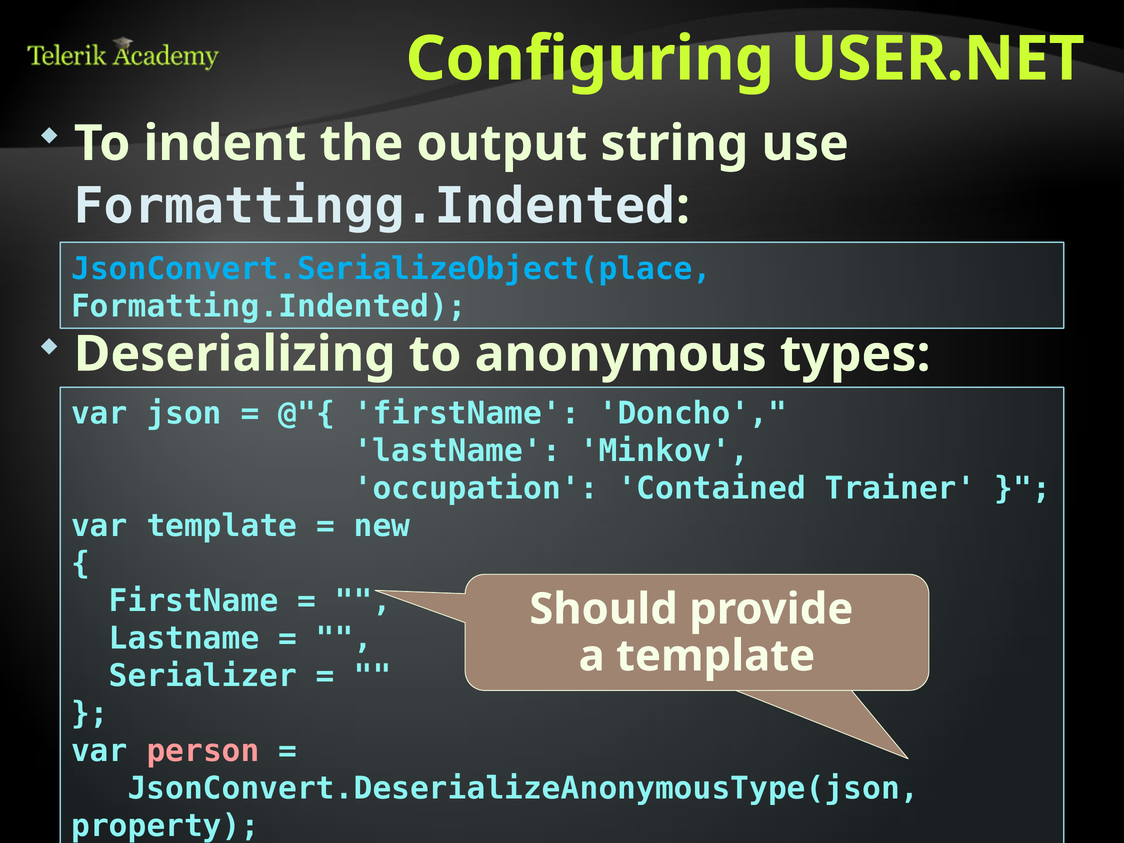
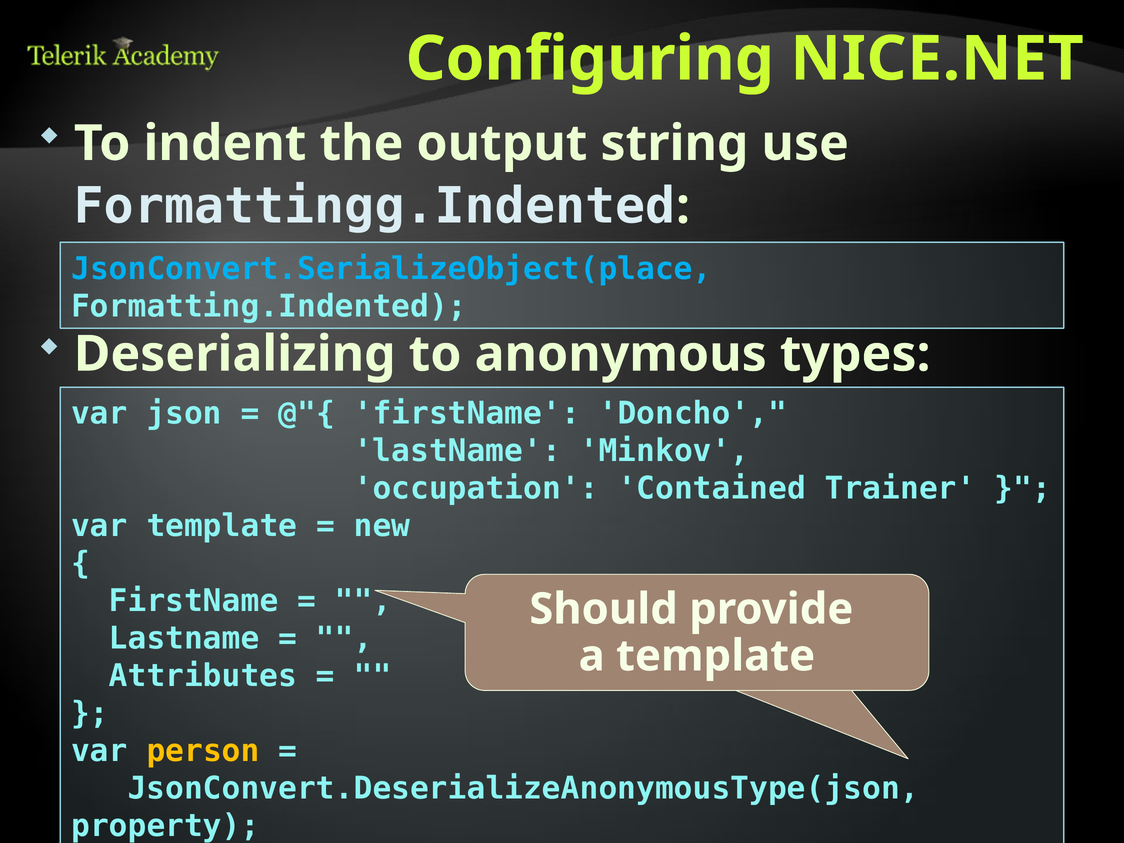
USER.NET: USER.NET -> NICE.NET (937, 59)
Serializer: Serializer -> Attributes (203, 676)
person colour: pink -> yellow (203, 751)
